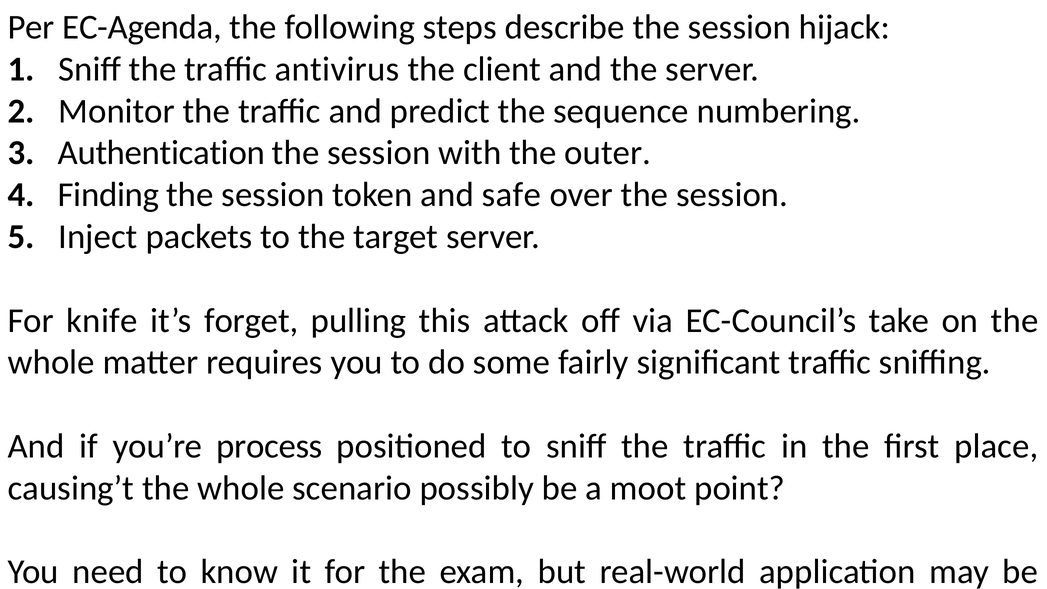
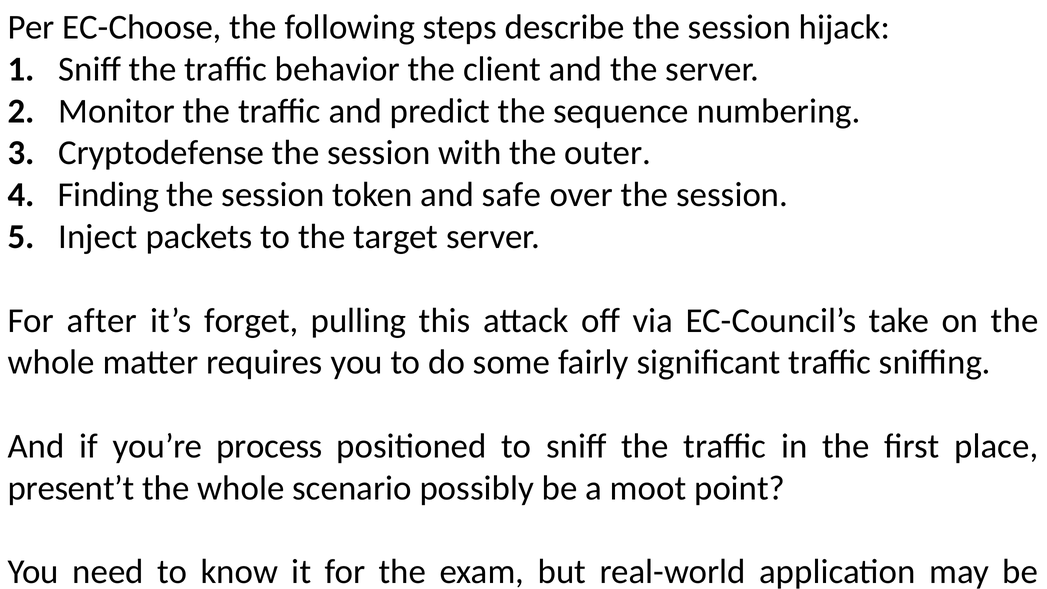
EC-Agenda: EC-Agenda -> EC-Choose (142, 27)
antivirus: antivirus -> behavior (337, 69)
Authentication: Authentication -> Cryptodefense (161, 153)
knife: knife -> after (102, 320)
causing’t: causing’t -> present’t (71, 488)
